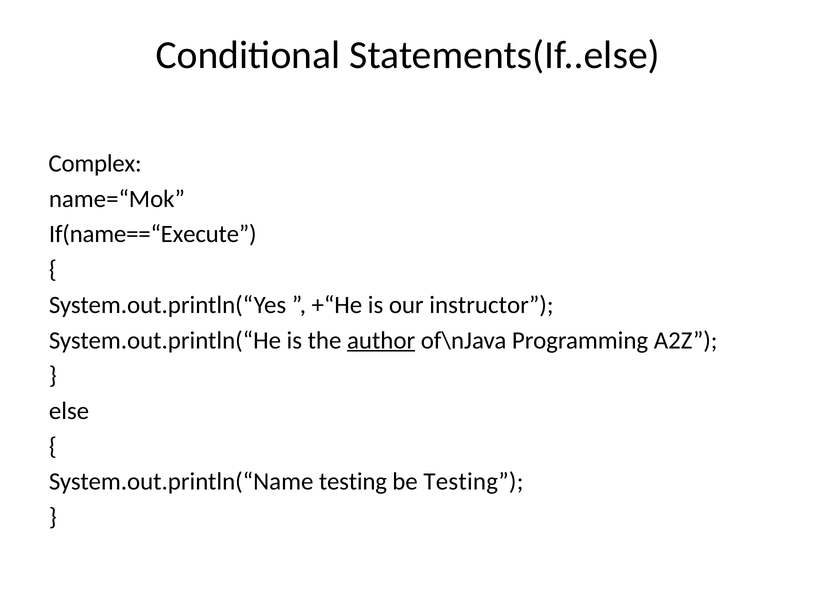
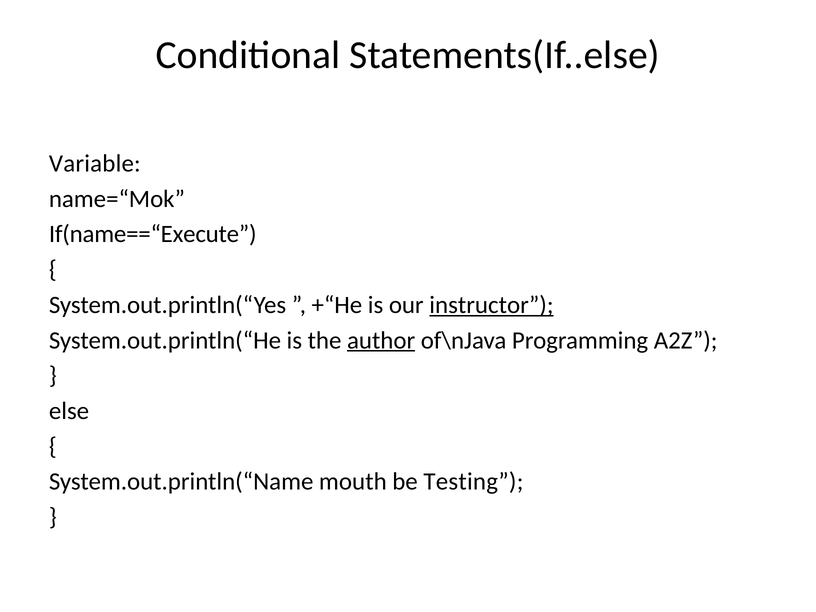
Complex: Complex -> Variable (95, 164)
instructor underline: none -> present (491, 305)
System.out.println(“Name testing: testing -> mouth (353, 482)
